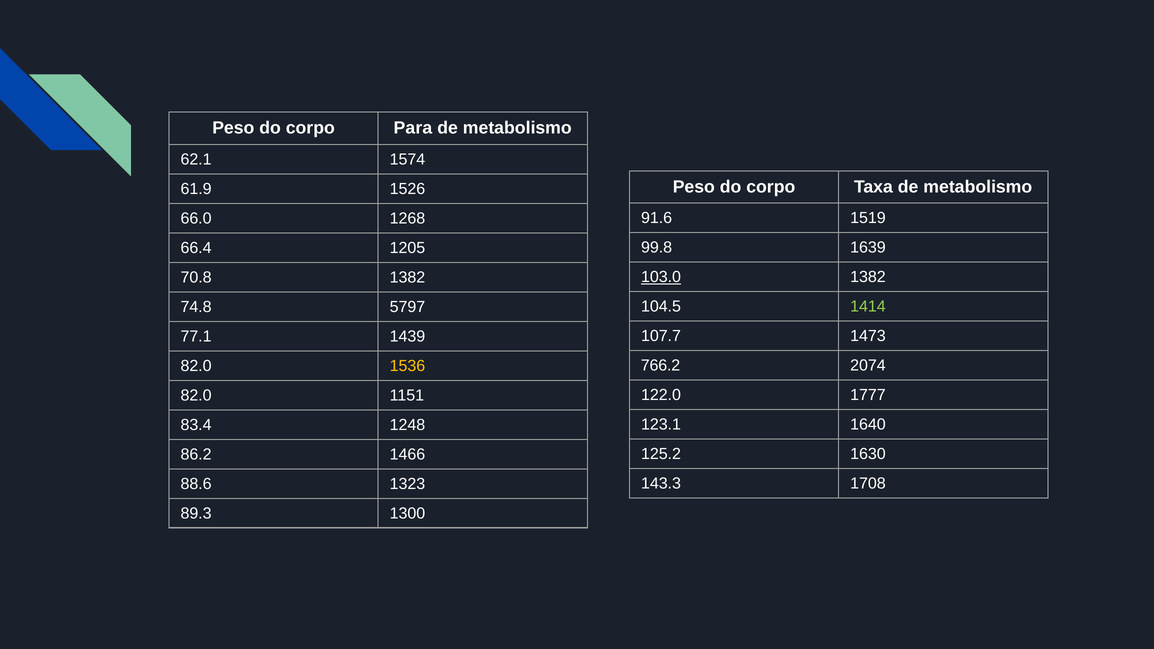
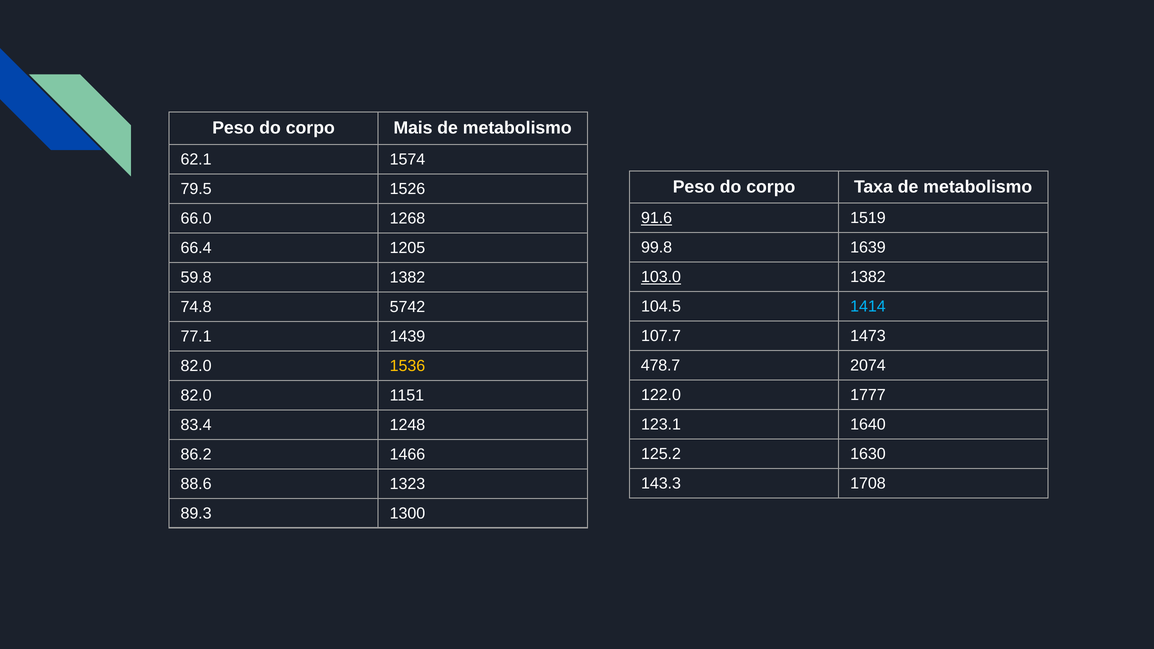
Para: Para -> Mais (413, 128)
61.9: 61.9 -> 79.5 (196, 189)
91.6 underline: none -> present (657, 218)
70.8: 70.8 -> 59.8 (196, 277)
1414 colour: light green -> light blue (868, 307)
5797: 5797 -> 5742 (407, 307)
766.2: 766.2 -> 478.7 (661, 366)
